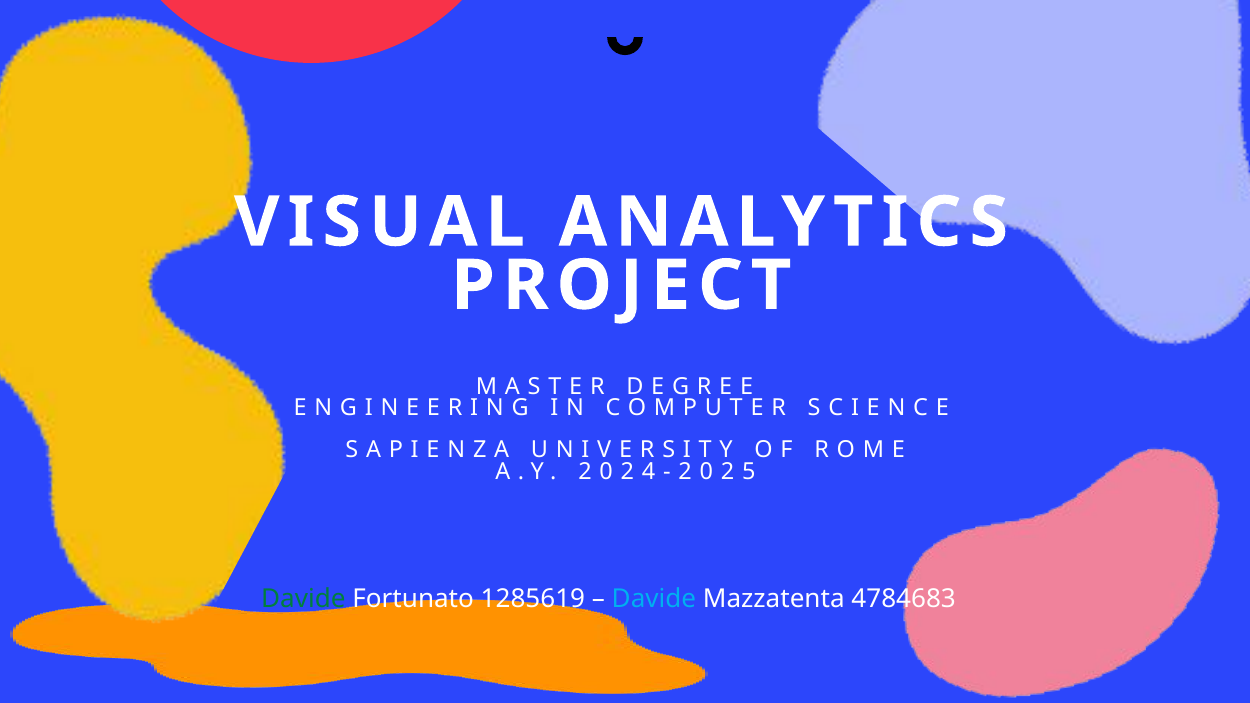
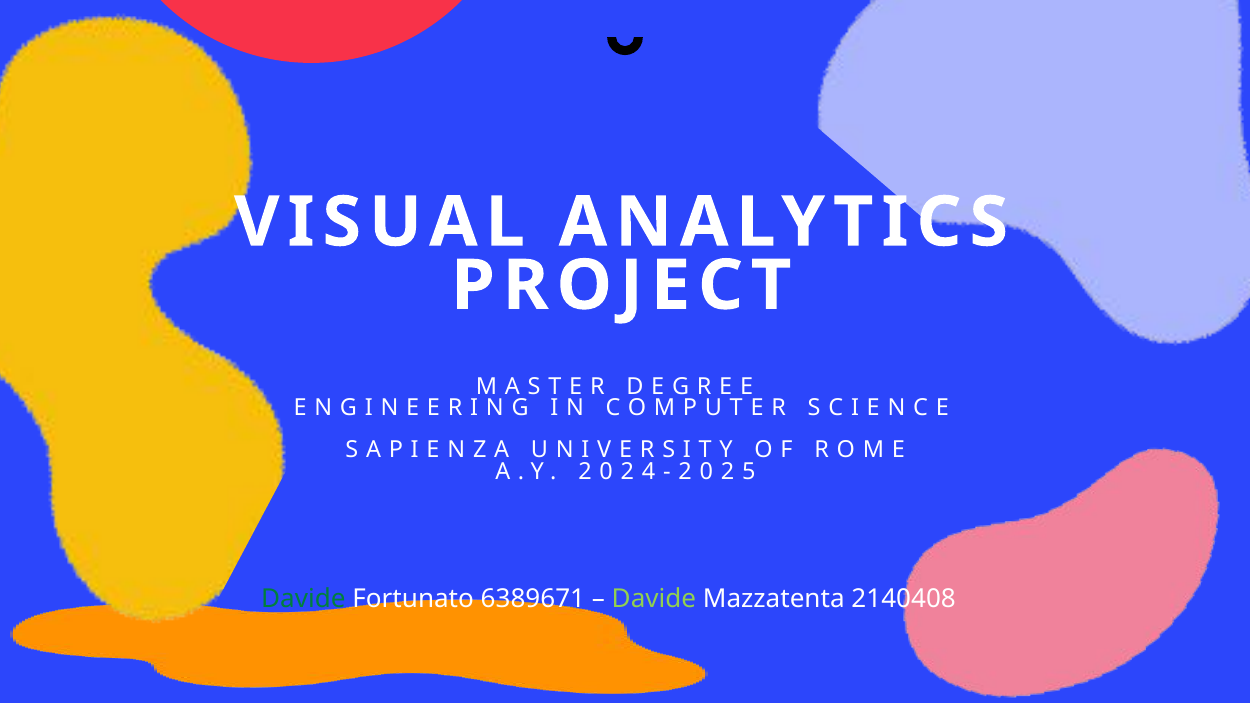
1285619: 1285619 -> 6389671 (533, 599)
Davide colour: light blue -> light green (654, 599)
4784683: 4784683 -> 2140408 (904, 599)
